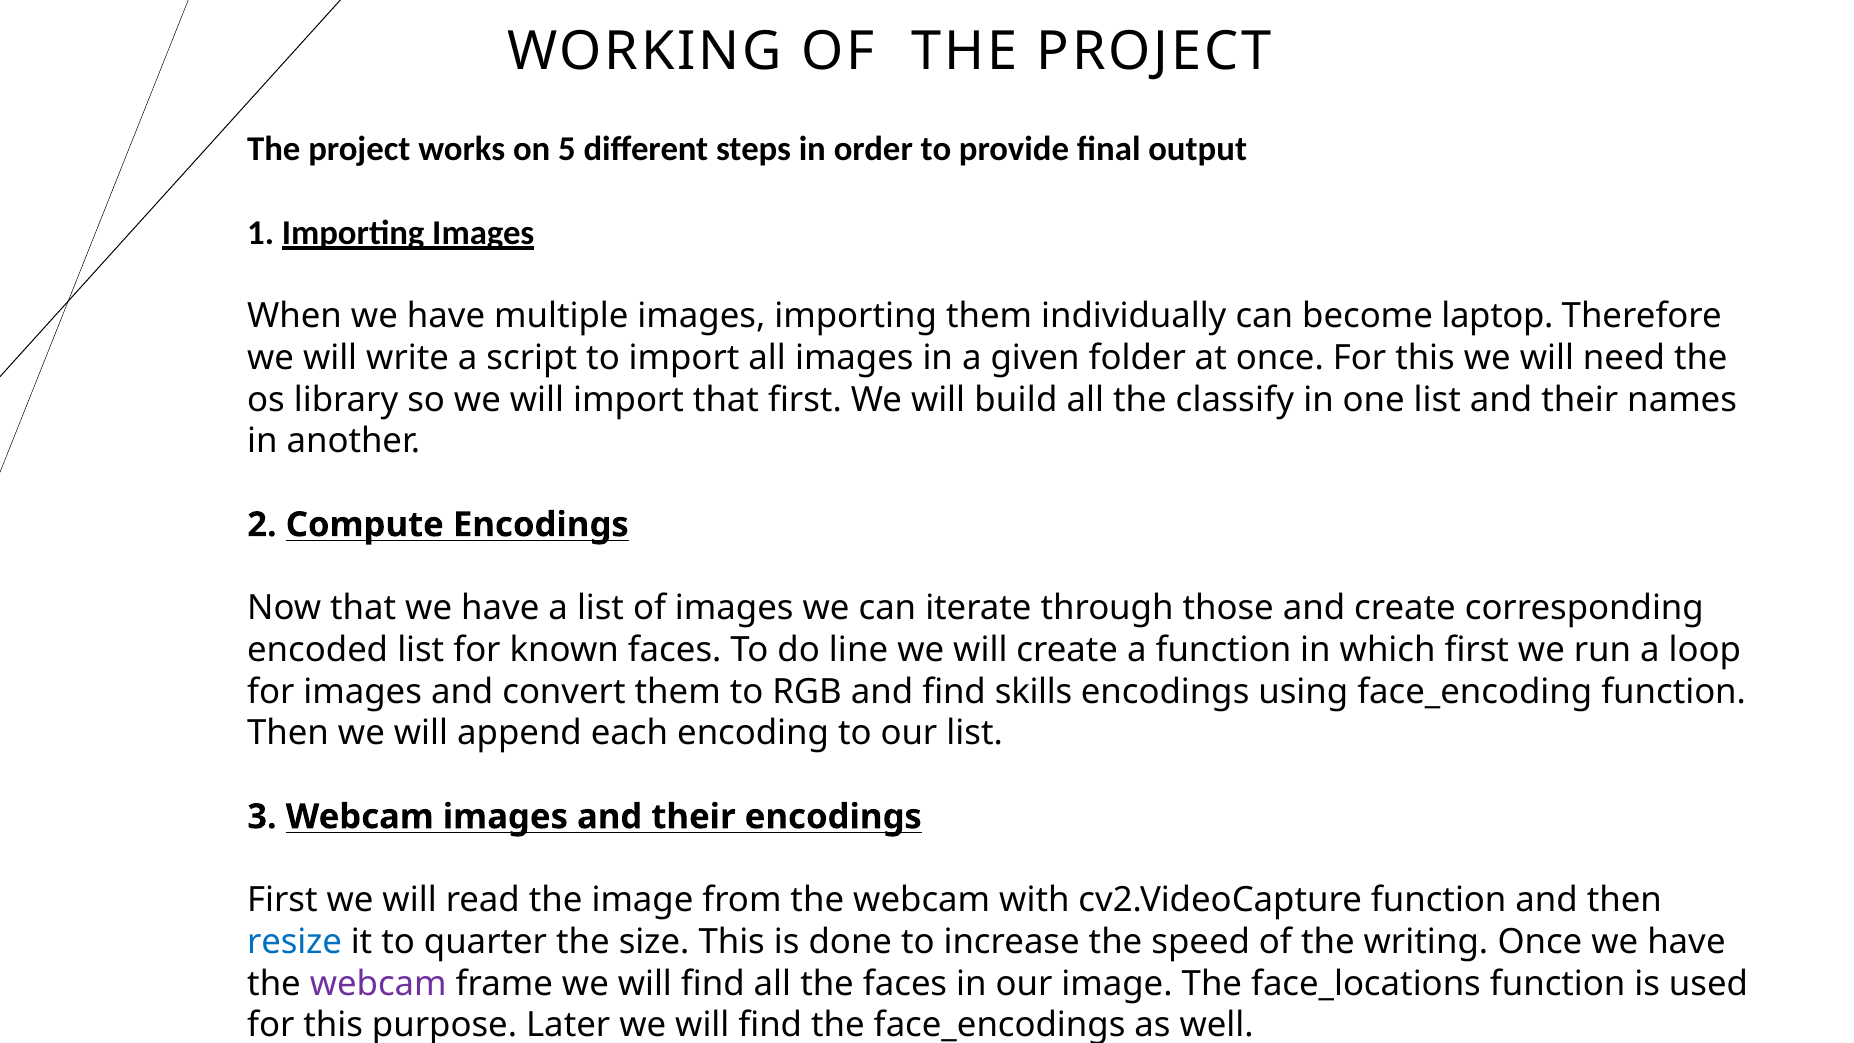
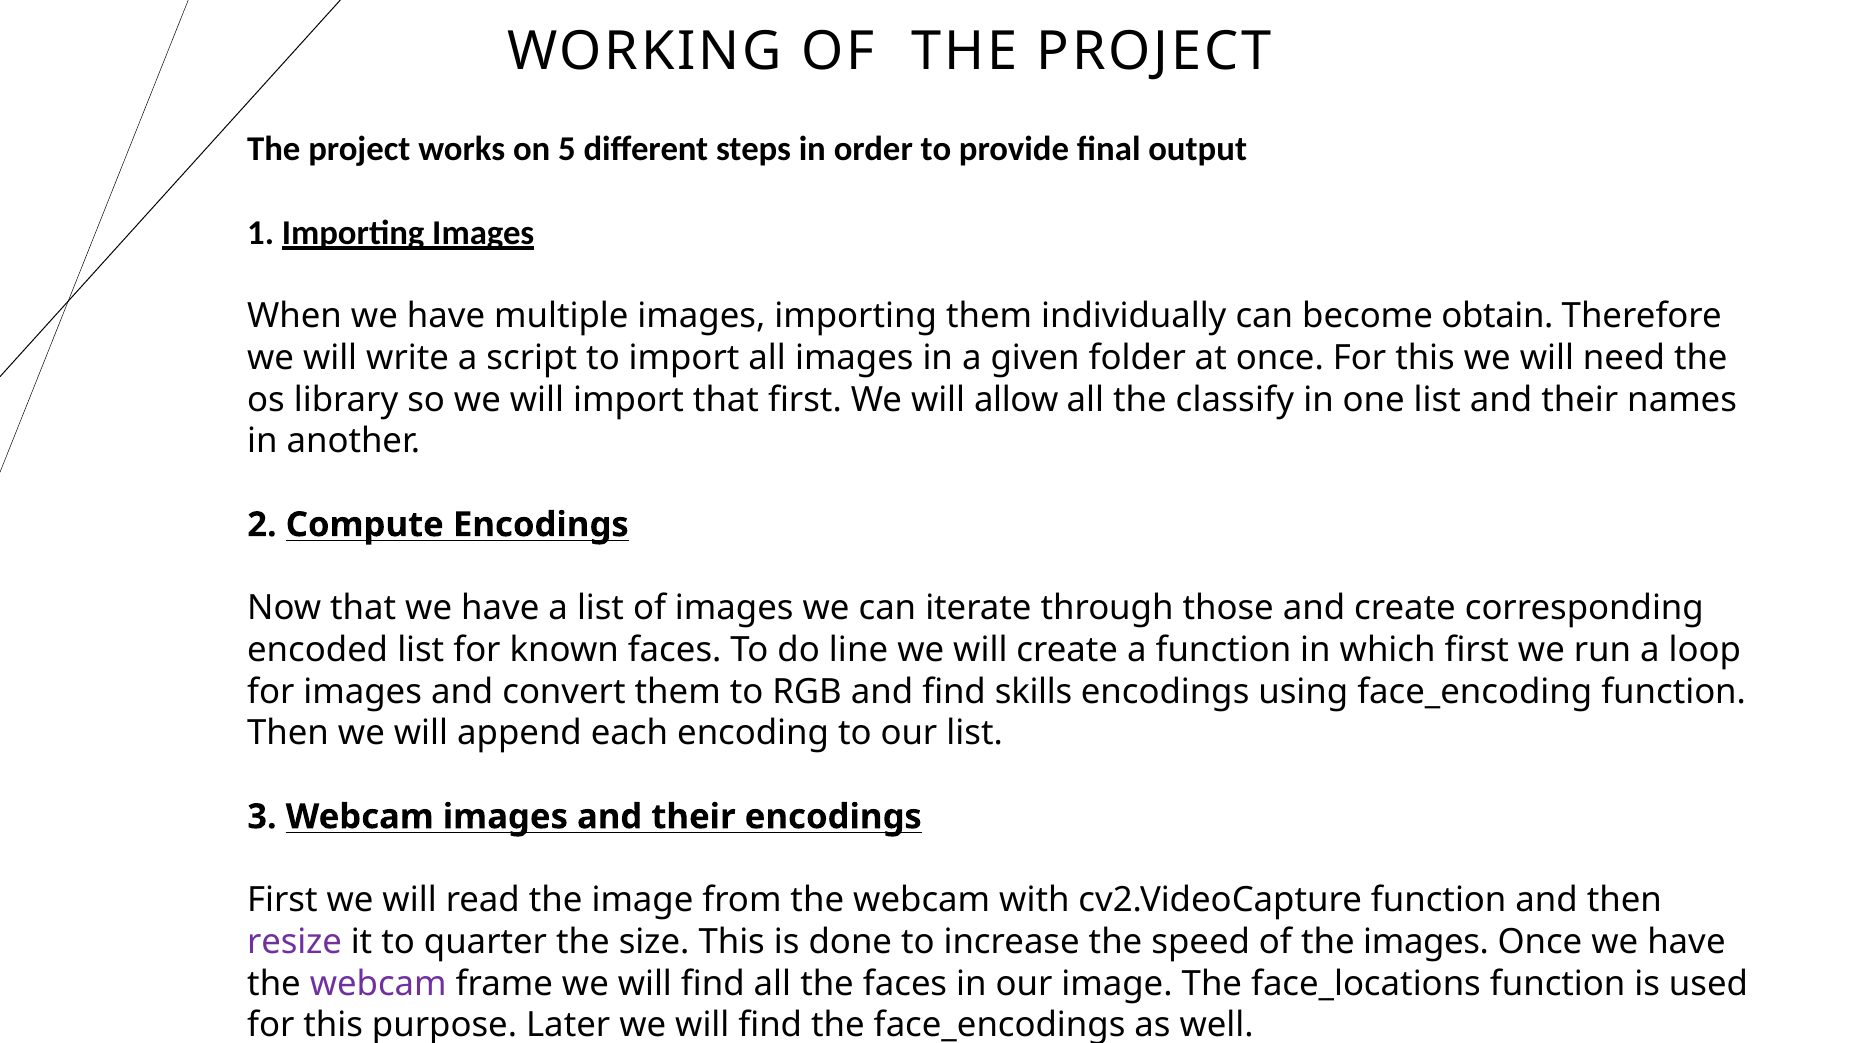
laptop: laptop -> obtain (1497, 316)
build: build -> allow (1016, 400)
resize colour: blue -> purple (295, 942)
the writing: writing -> images (1426, 942)
